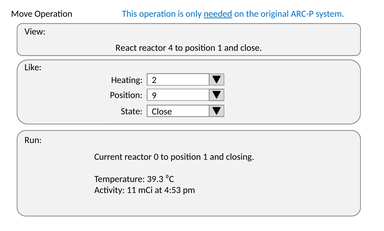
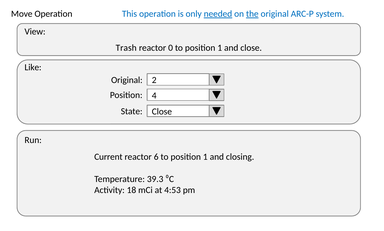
the underline: none -> present (252, 14)
React: React -> Trash (126, 48)
4: 4 -> 0 (171, 48)
Heating: Heating -> Original (127, 80)
9: 9 -> 4 (154, 95)
0: 0 -> 6 (156, 156)
11: 11 -> 18 (131, 190)
